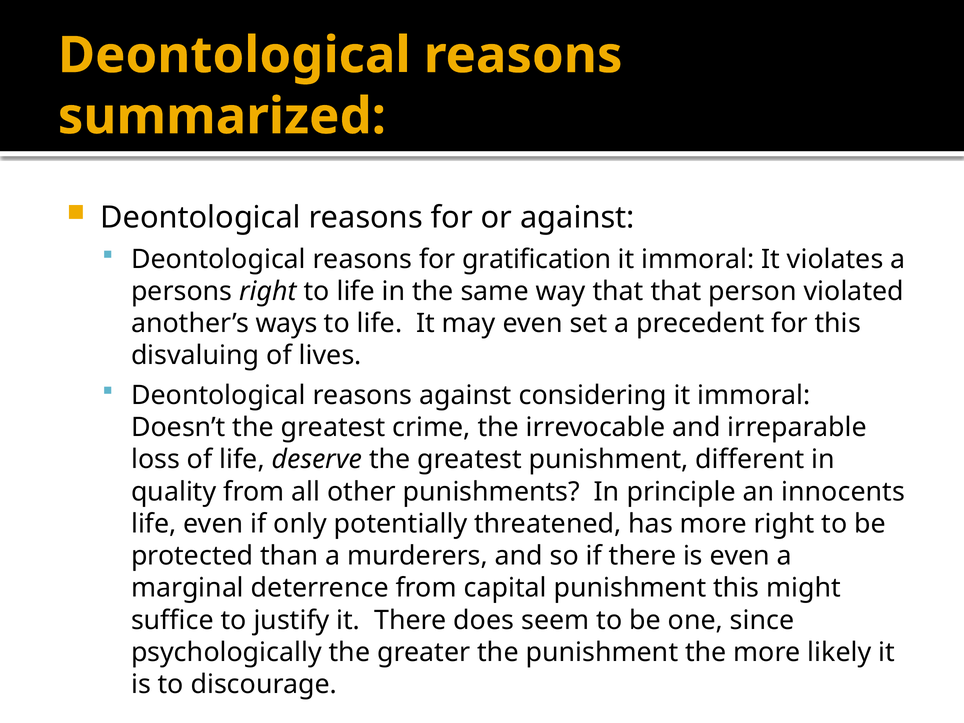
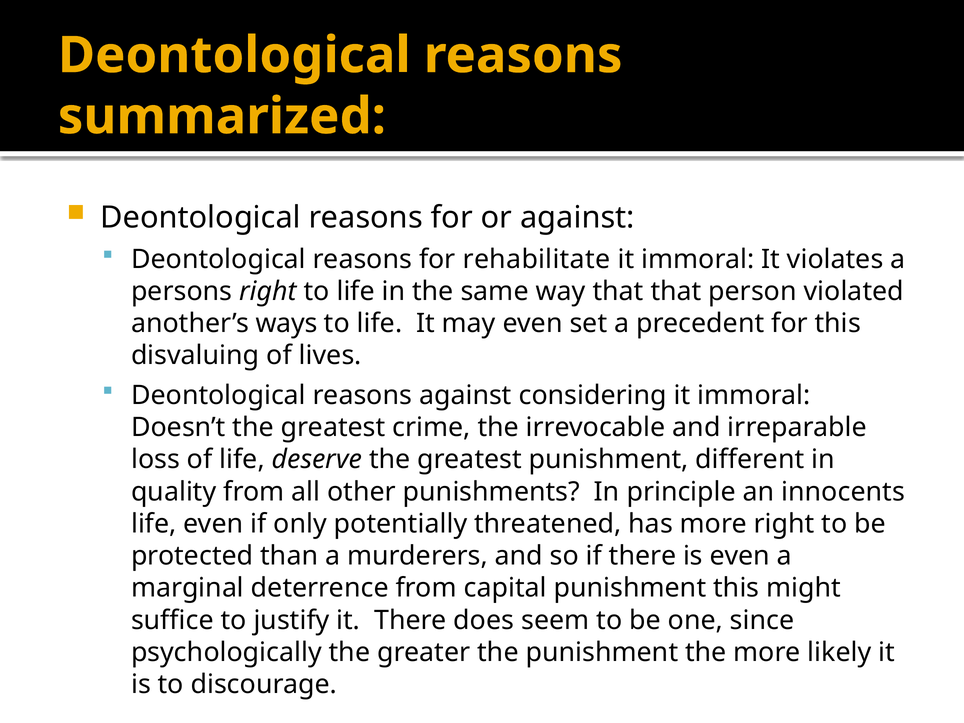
gratification: gratification -> rehabilitate (536, 259)
